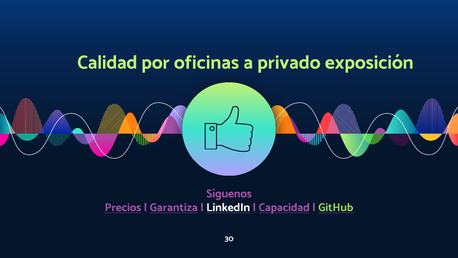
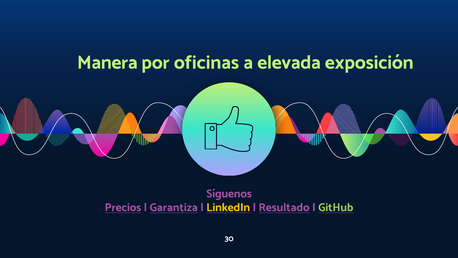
Calidad: Calidad -> Manera (107, 62)
privado: privado -> elevada (289, 62)
LinkedIn colour: white -> yellow (228, 207)
Capacidad: Capacidad -> Resultado (284, 207)
